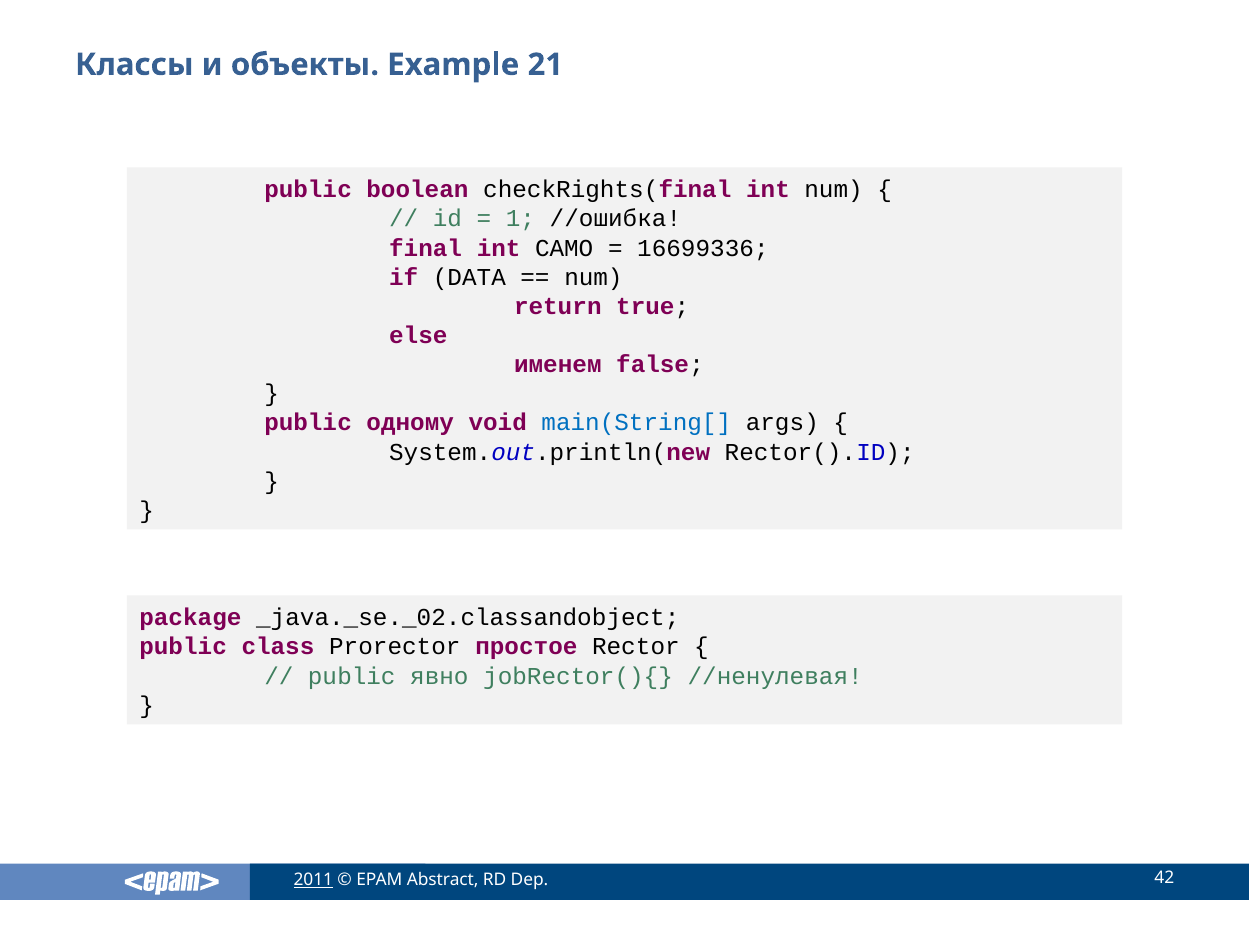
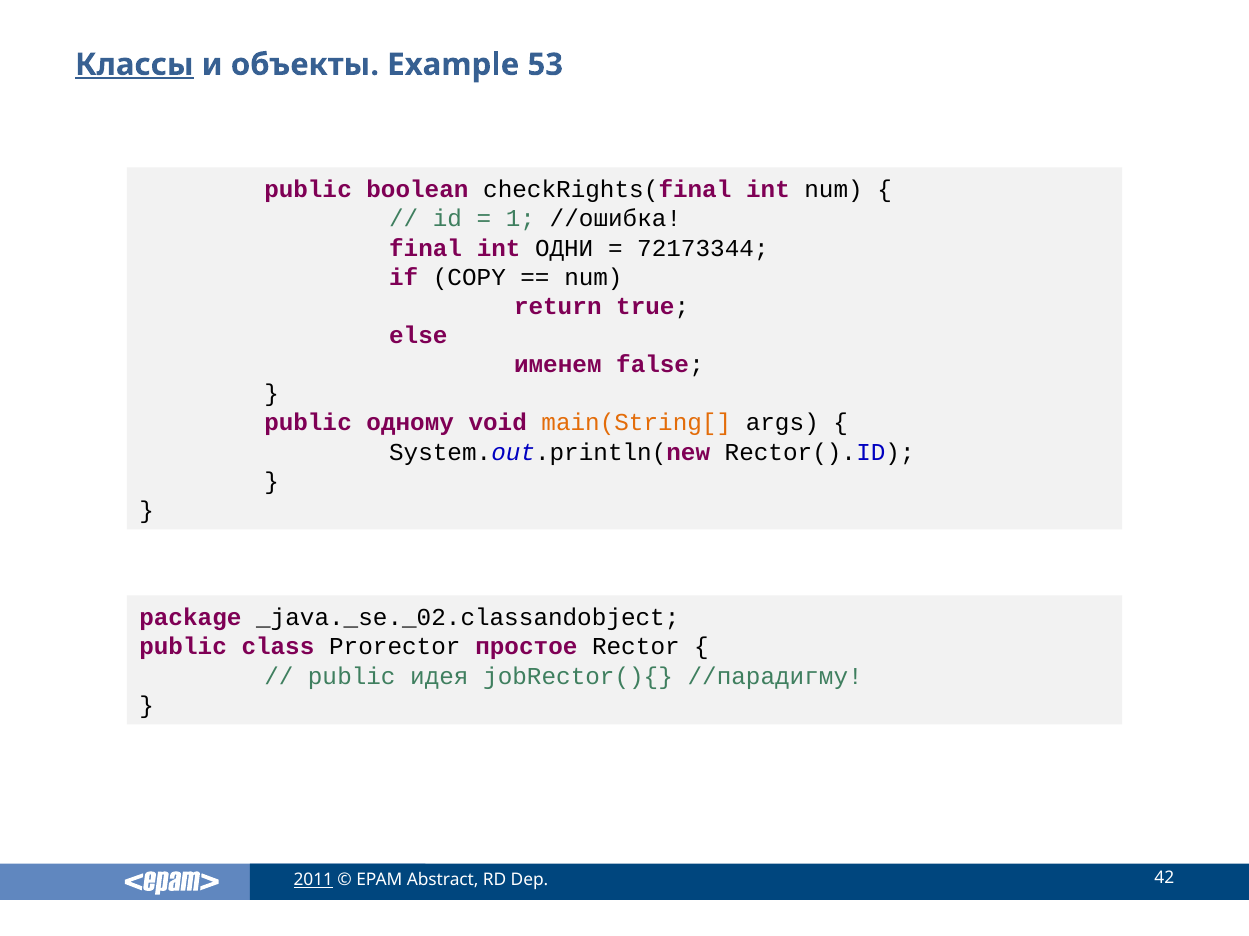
Классы underline: none -> present (134, 65)
21: 21 -> 53 (545, 65)
САМО: САМО -> ОДНИ (564, 248)
16699336: 16699336 -> 72173344 (703, 248)
DATA: DATA -> COPY (469, 277)
main(String[ colour: blue -> orange (636, 423)
явно: явно -> идея (439, 677)
//ненулевая: //ненулевая -> //парадигму (775, 677)
